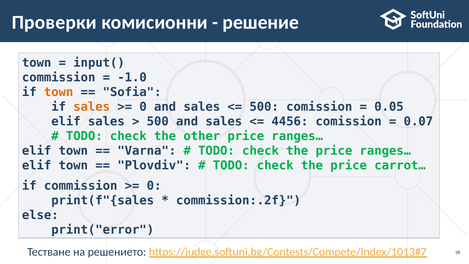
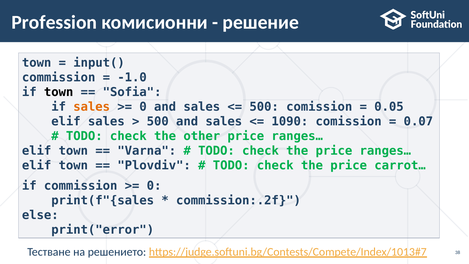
Проверки: Проверки -> Profession (54, 22)
town colour: orange -> black (59, 92)
4456: 4456 -> 1090 (290, 121)
